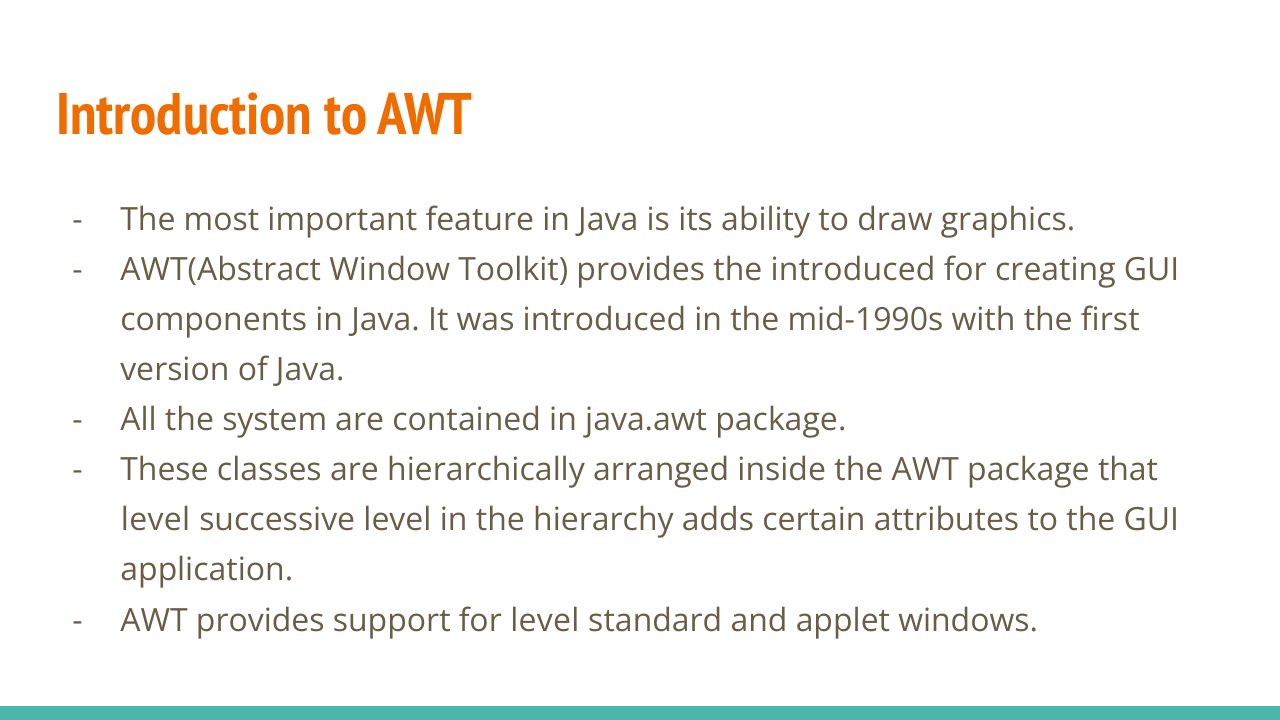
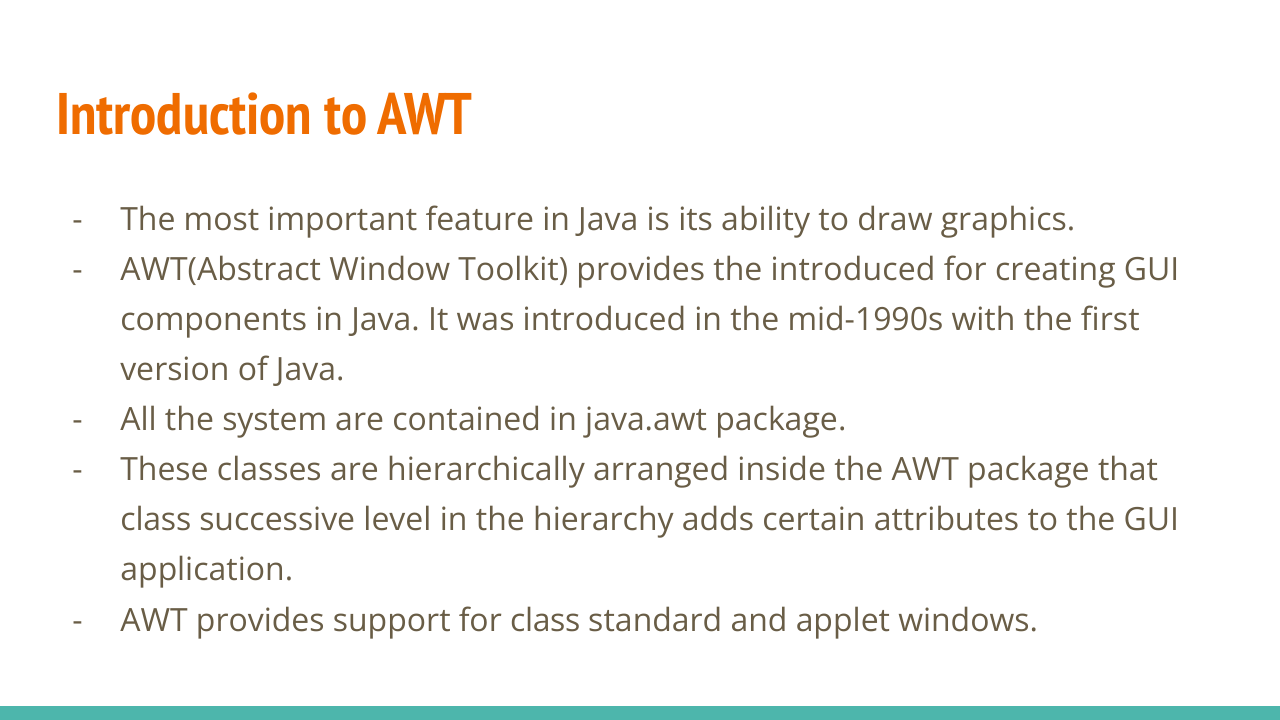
level: level -> class (156, 520)
for level: level -> class (545, 620)
